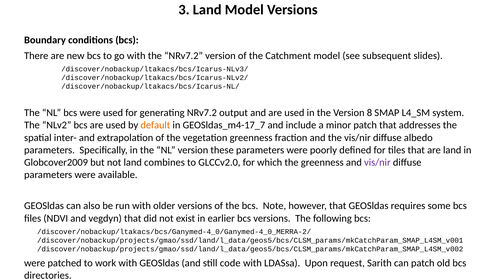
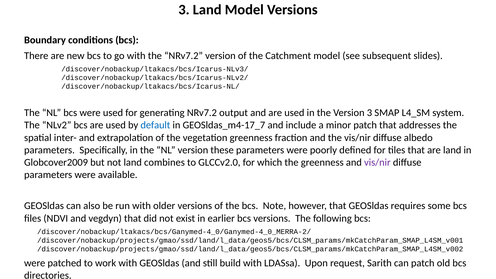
Version 8: 8 -> 3 (369, 113)
default colour: orange -> blue (155, 125)
code: code -> build (230, 263)
